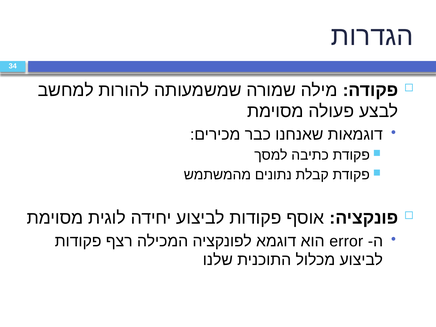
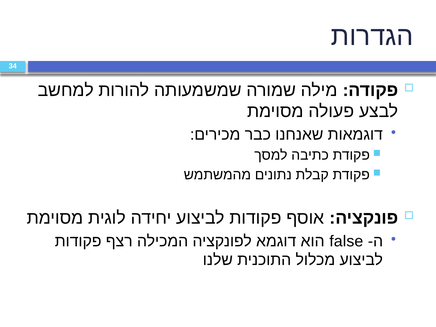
error: error -> false (346, 241)
